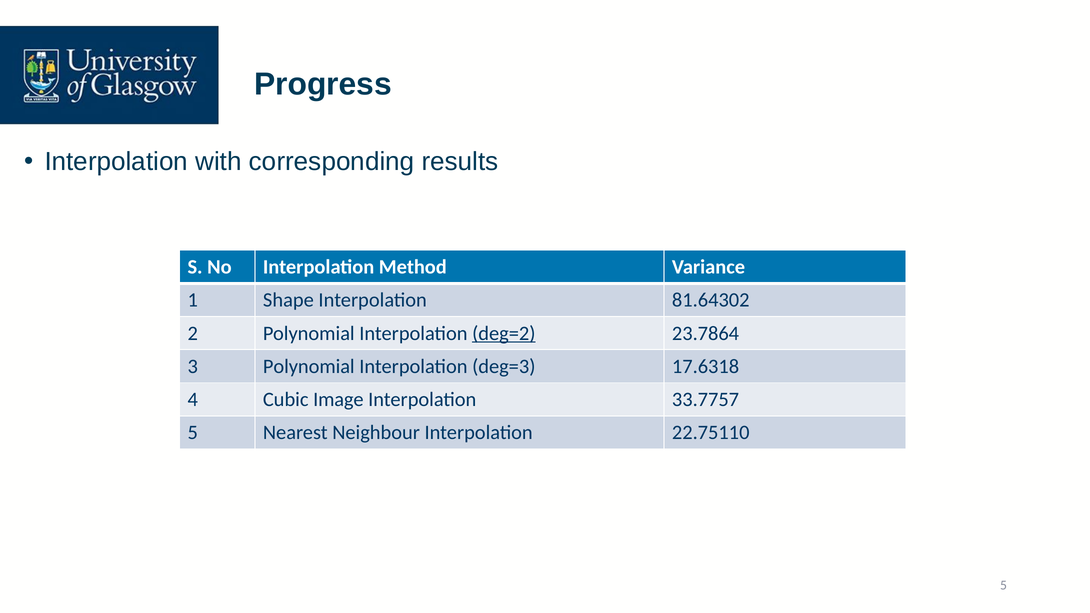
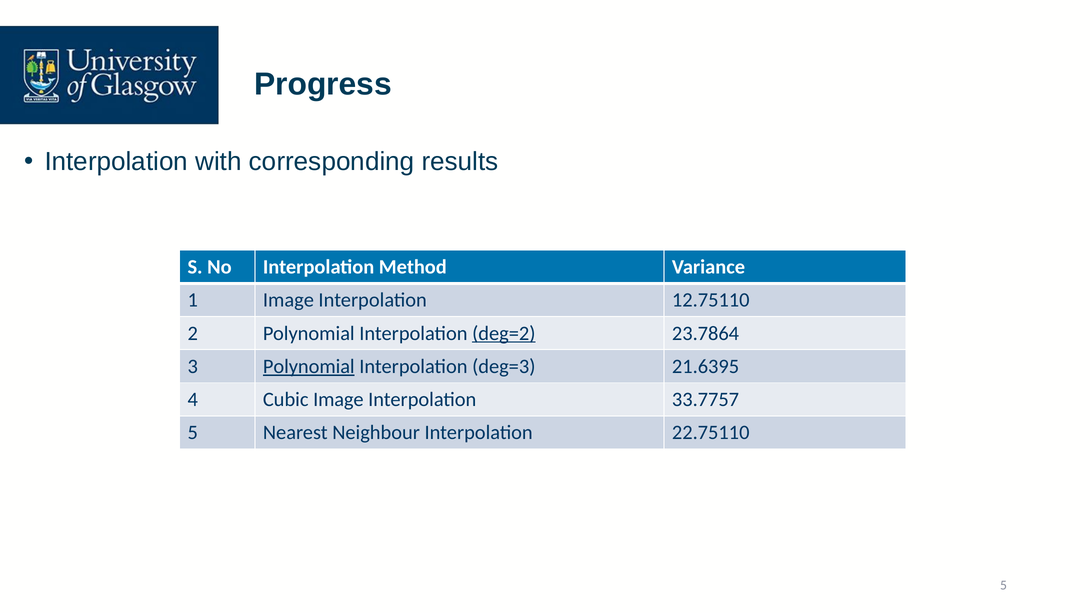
1 Shape: Shape -> Image (288, 300)
81.64302: 81.64302 -> 12.75110 (711, 300)
Polynomial underline: none -> present (309, 367)
17.6318: 17.6318 -> 21.6395 (706, 367)
